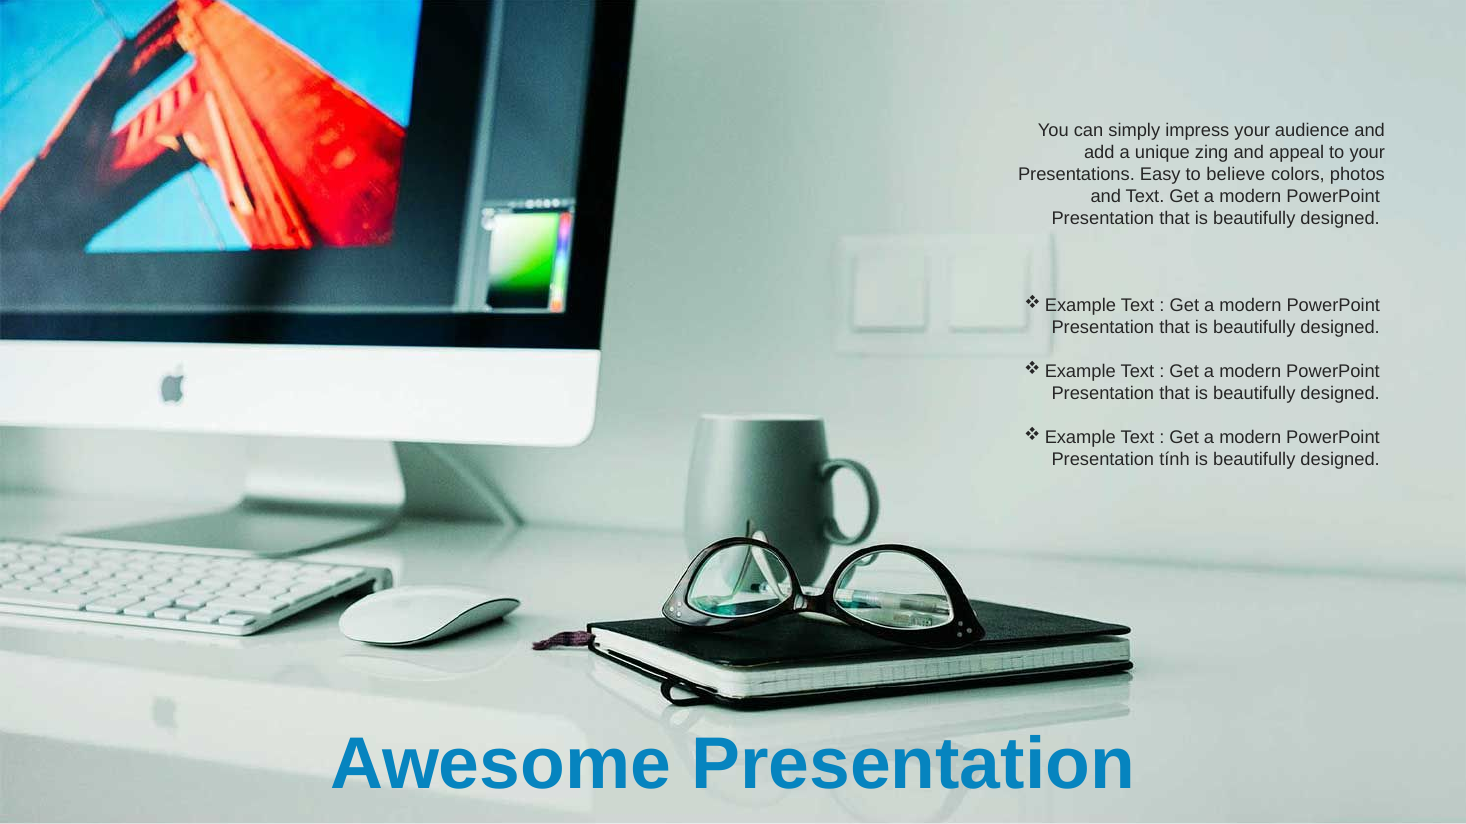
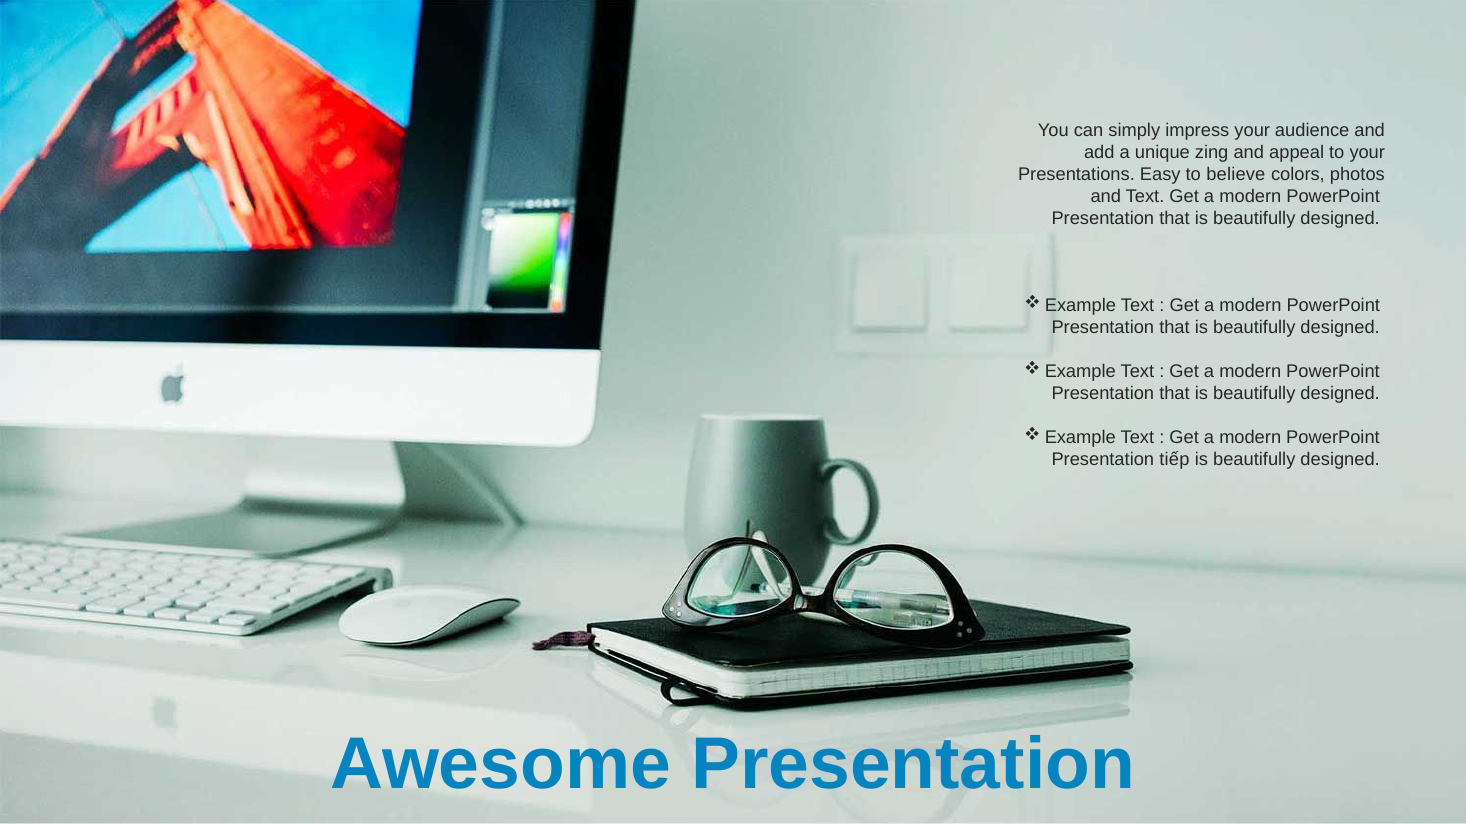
tính: tính -> tiếp (1174, 459)
